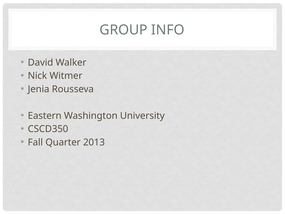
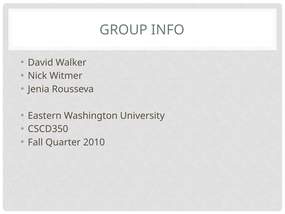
2013: 2013 -> 2010 (94, 142)
